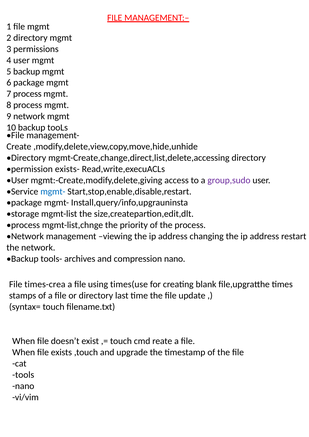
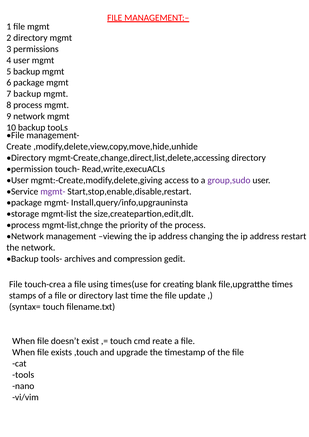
7 process: process -> backup (27, 94)
exists-: exists- -> touch- (67, 169)
mgmt- colour: blue -> purple (53, 192)
compression nano: nano -> gedit (175, 259)
times-crea: times-crea -> touch-crea (45, 284)
